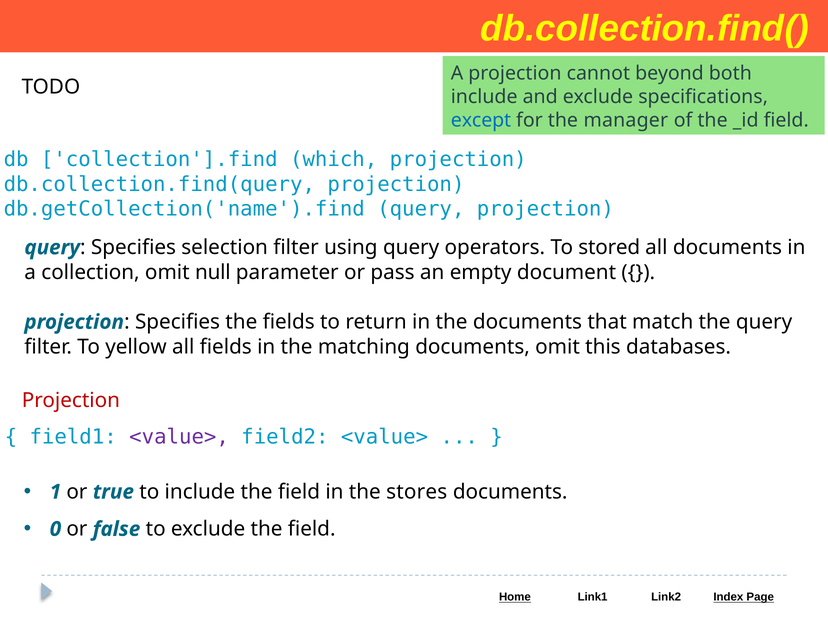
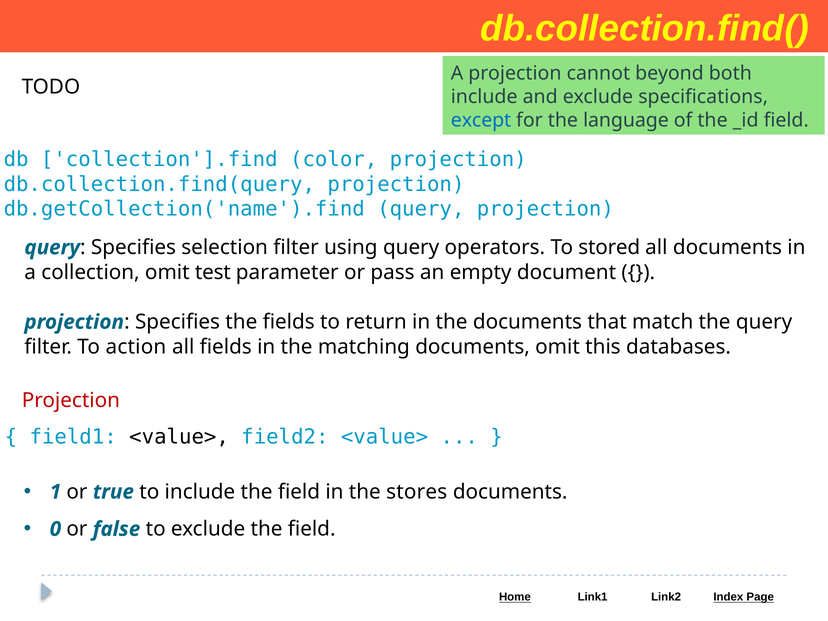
manager: manager -> language (626, 120)
which: which -> color (334, 159)
null: null -> test (213, 272)
yellow: yellow -> action (136, 347)
<value> colour: purple -> black (179, 437)
